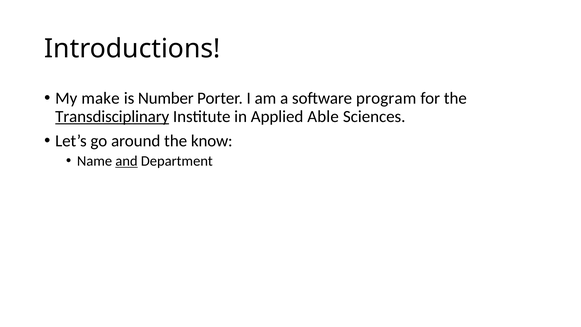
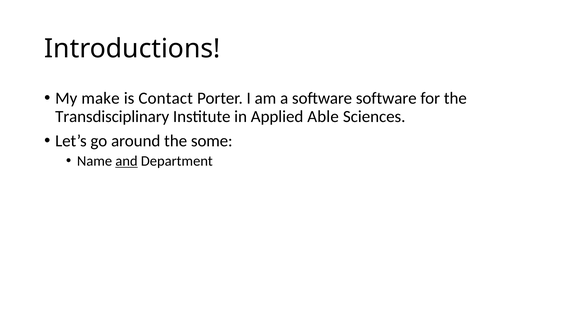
Number: Number -> Contact (166, 98)
software program: program -> software (386, 98)
Transdisciplinary underline: present -> none (112, 117)
know: know -> some (212, 141)
